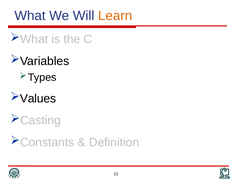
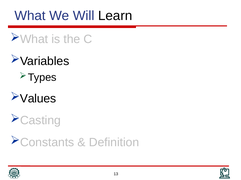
Learn colour: orange -> black (115, 16)
